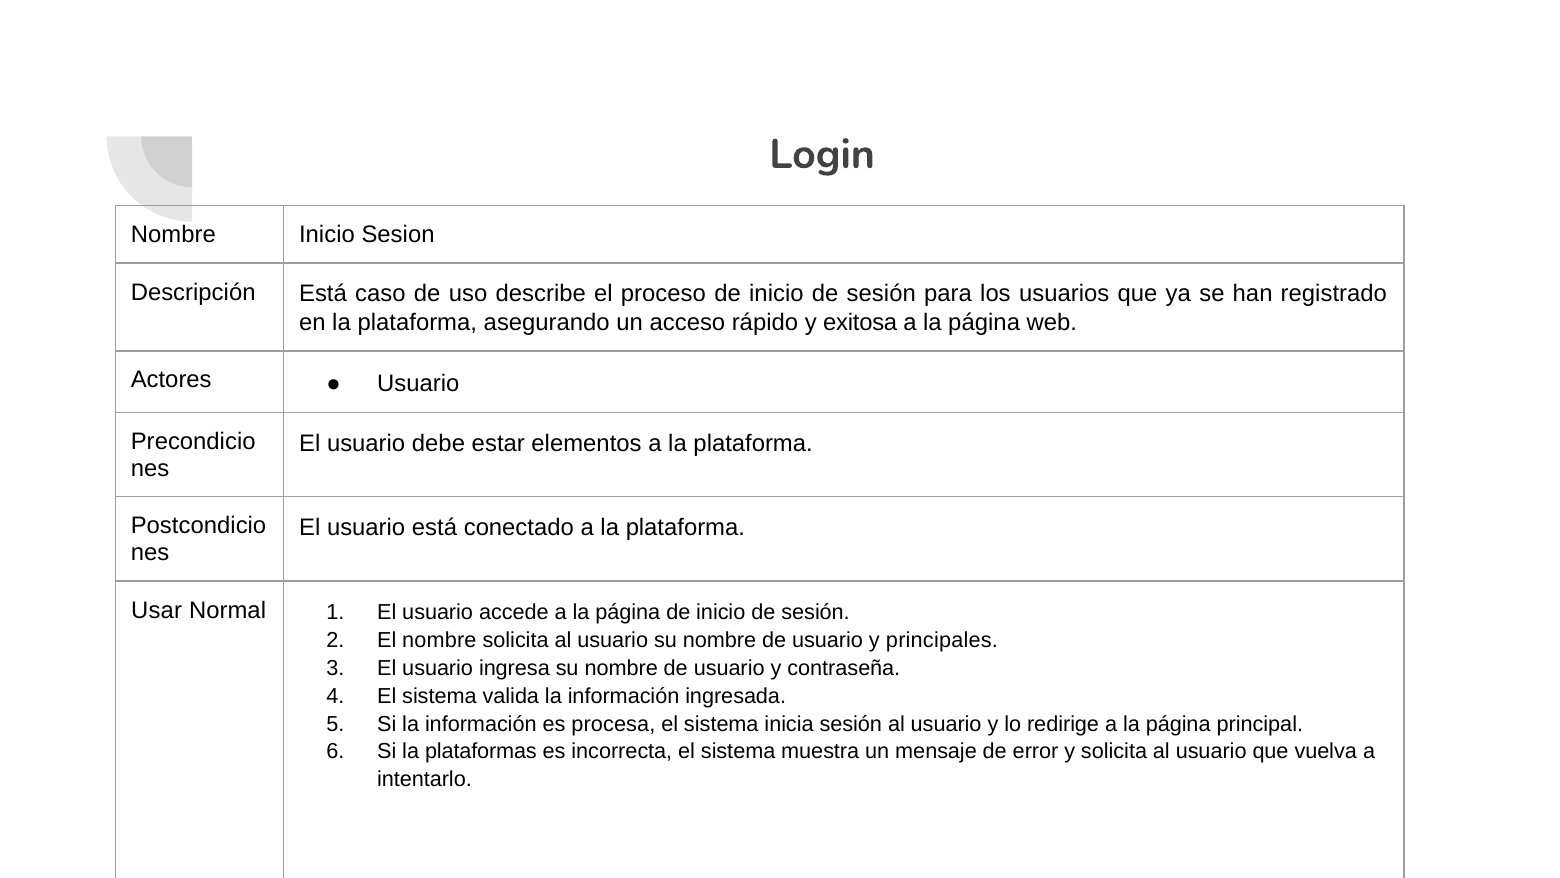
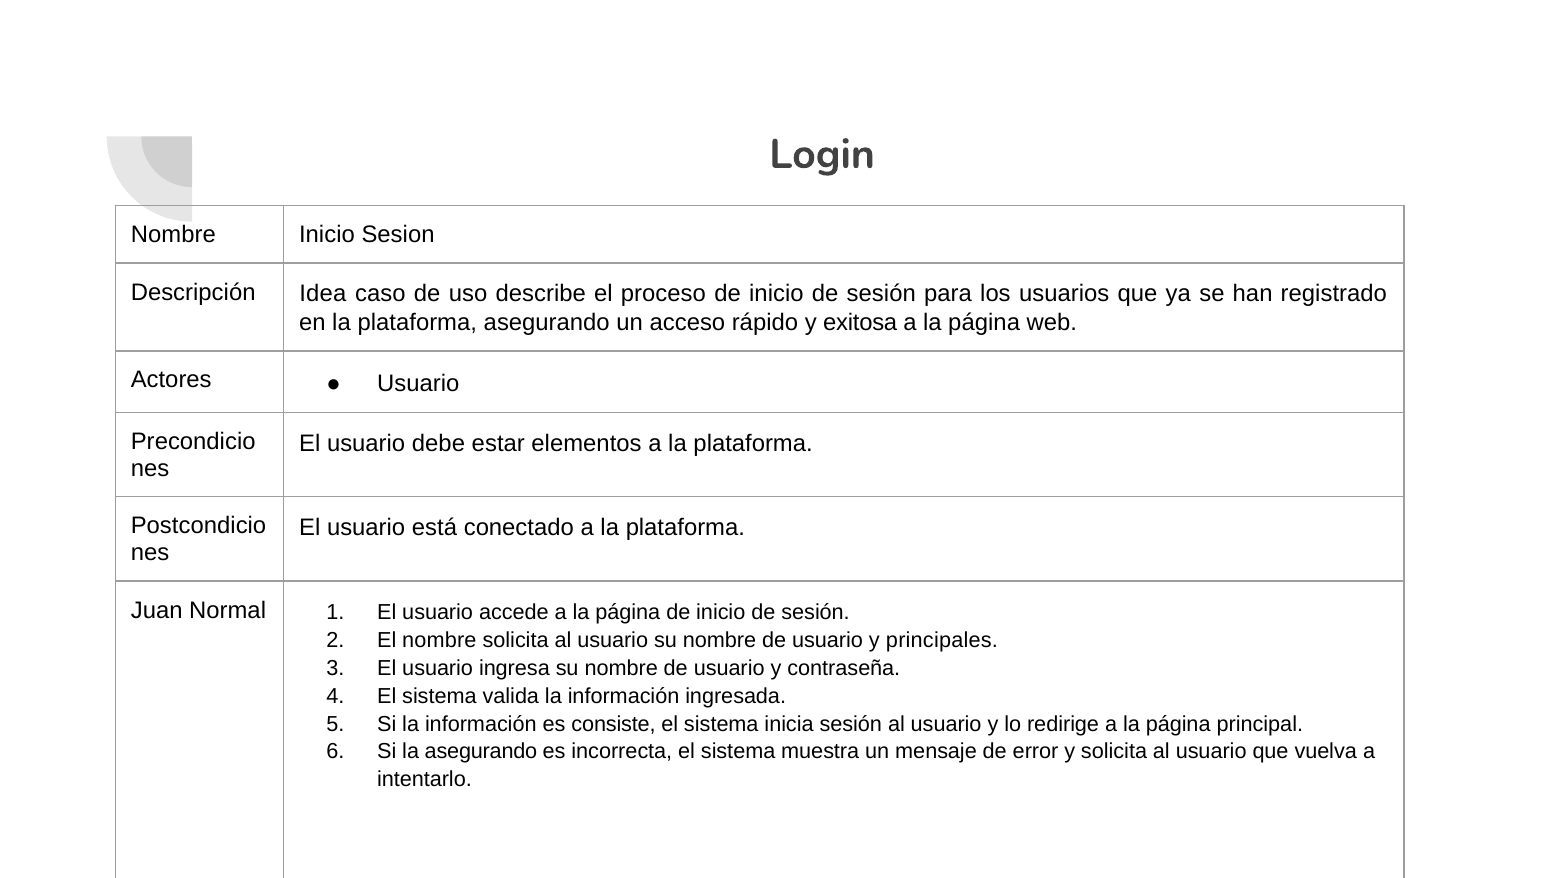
Descripción Está: Está -> Idea (323, 294)
Usar: Usar -> Juan (157, 610)
procesa: procesa -> consiste (614, 724)
la plataformas: plataformas -> asegurando (481, 751)
